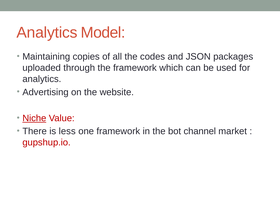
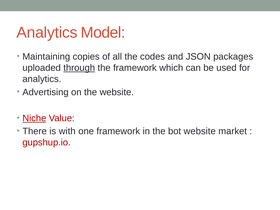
through underline: none -> present (79, 68)
less: less -> with (67, 131)
bot channel: channel -> website (200, 131)
